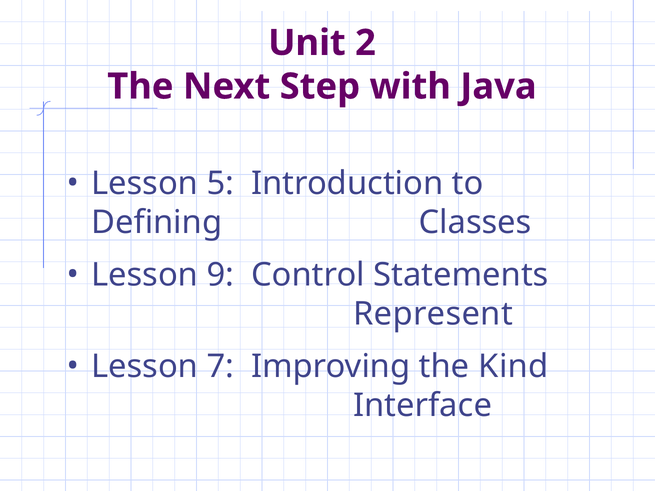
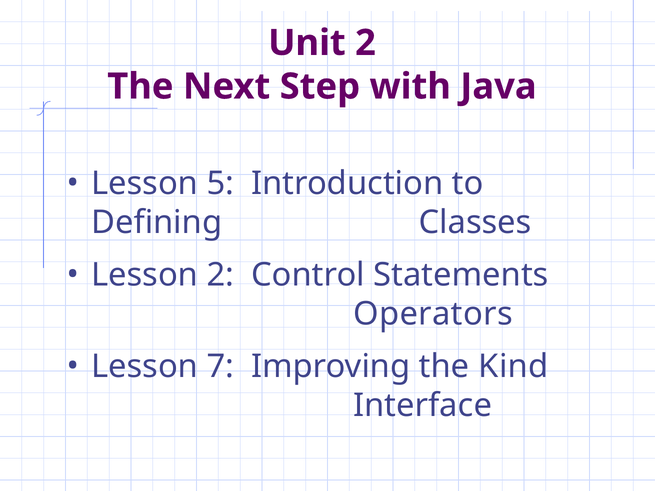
Lesson 9: 9 -> 2 (220, 275)
Represent: Represent -> Operators (433, 314)
